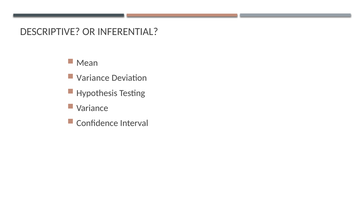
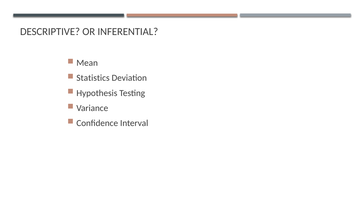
Variance: Variance -> Statistics (93, 78)
